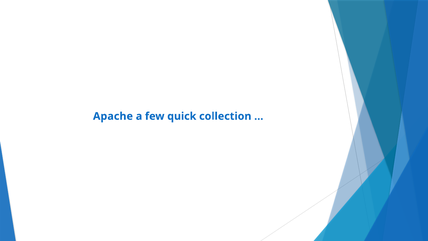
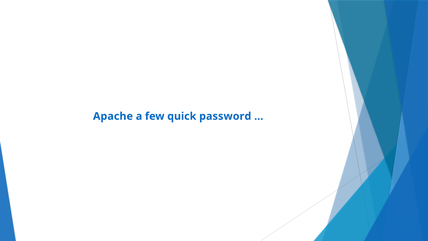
collection: collection -> password (225, 116)
